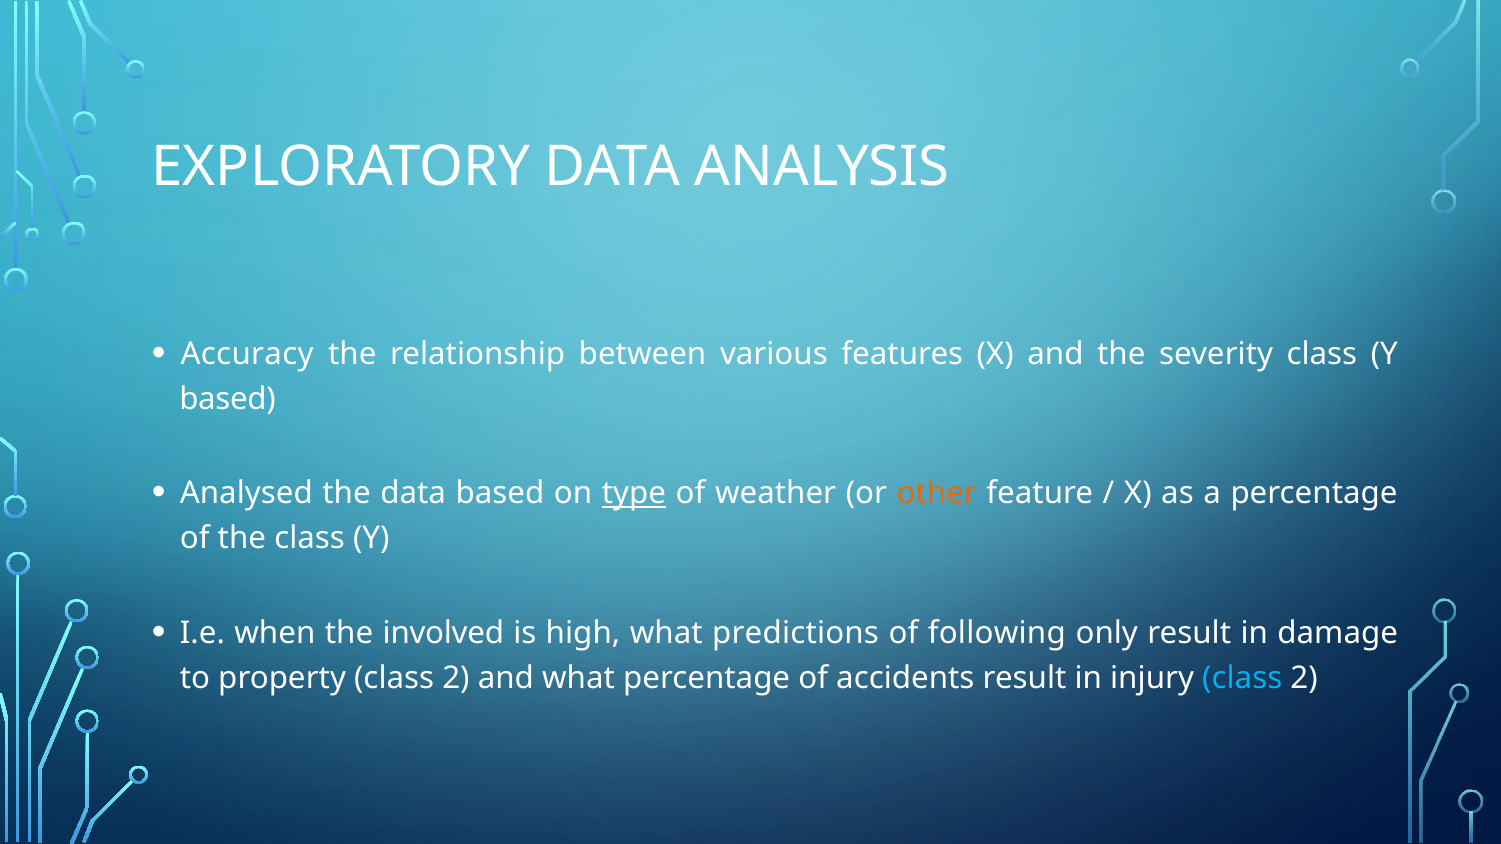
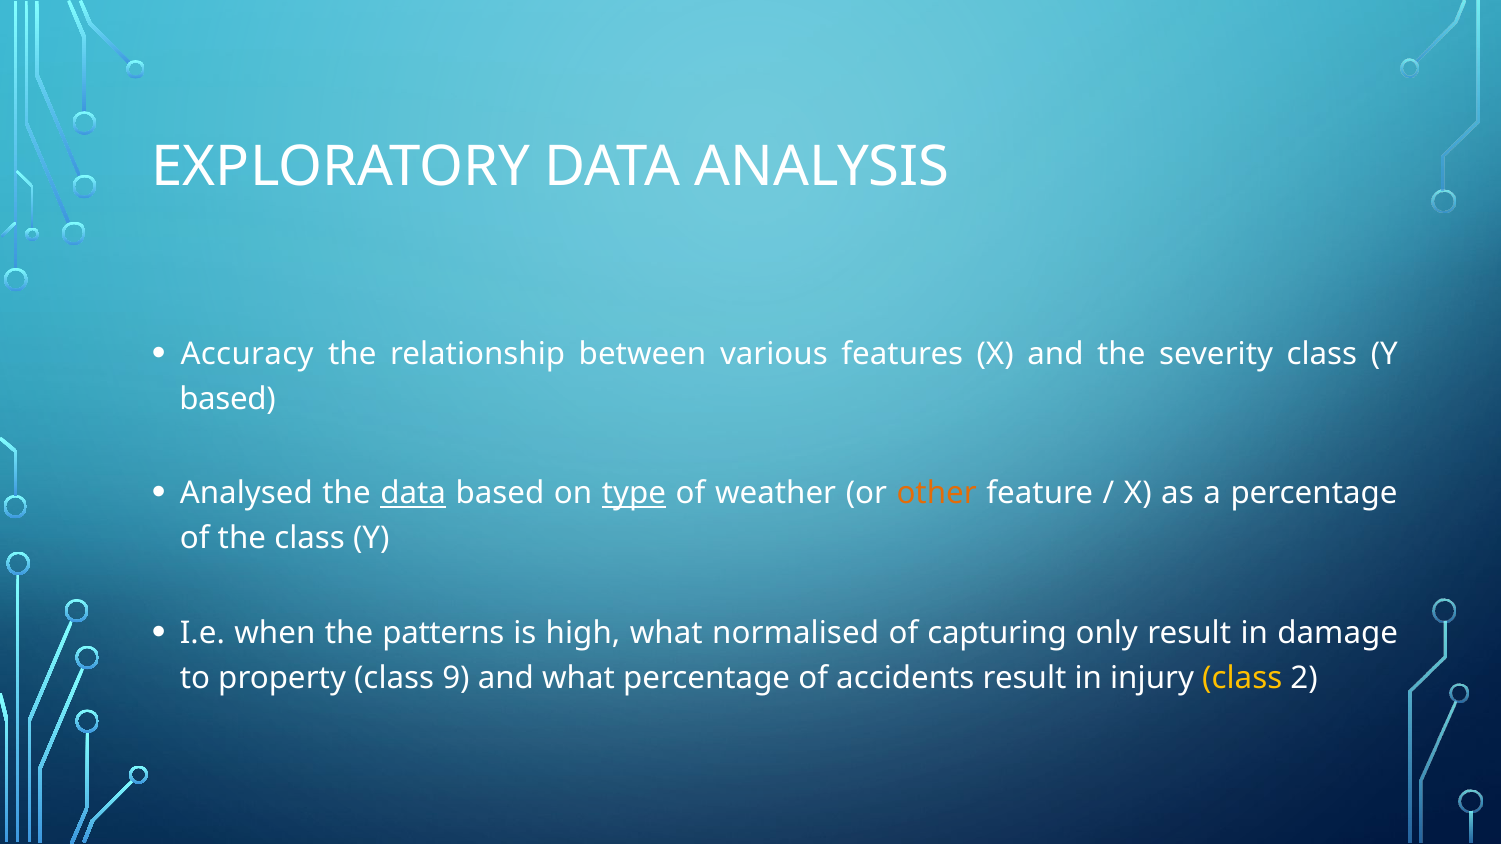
data underline: none -> present (413, 493)
involved: involved -> patterns (443, 633)
predictions: predictions -> normalised (796, 633)
following: following -> capturing (997, 633)
property class 2: 2 -> 9 (456, 678)
class colour: light blue -> yellow (1242, 678)
